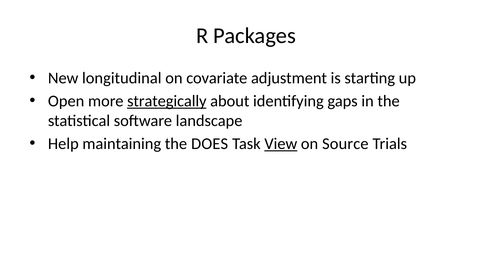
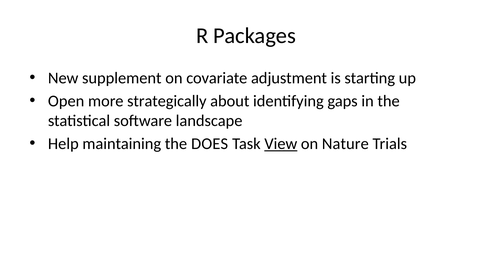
longitudinal: longitudinal -> supplement (122, 78)
strategically underline: present -> none (167, 101)
Source: Source -> Nature (345, 144)
